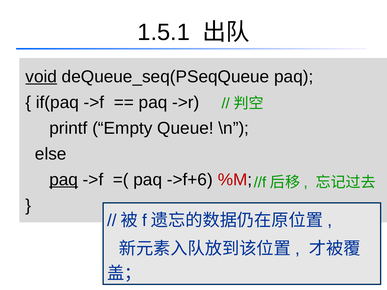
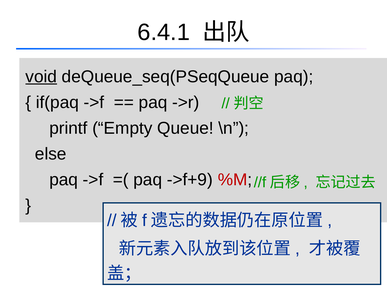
1.5.1: 1.5.1 -> 6.4.1 (164, 32)
paq underline: present -> none (64, 180)
->f+6: ->f+6 -> ->f+9 (190, 180)
